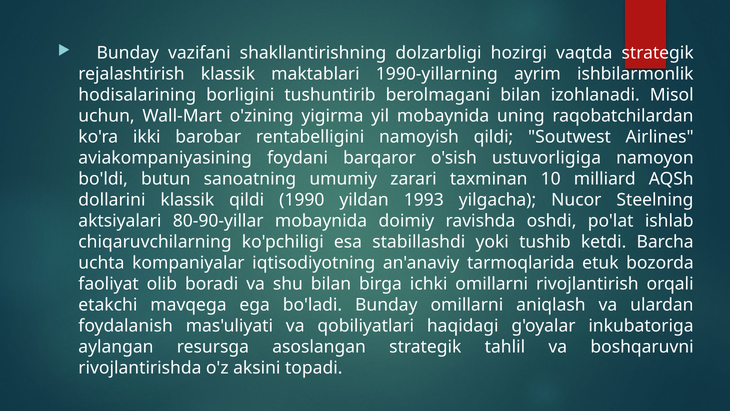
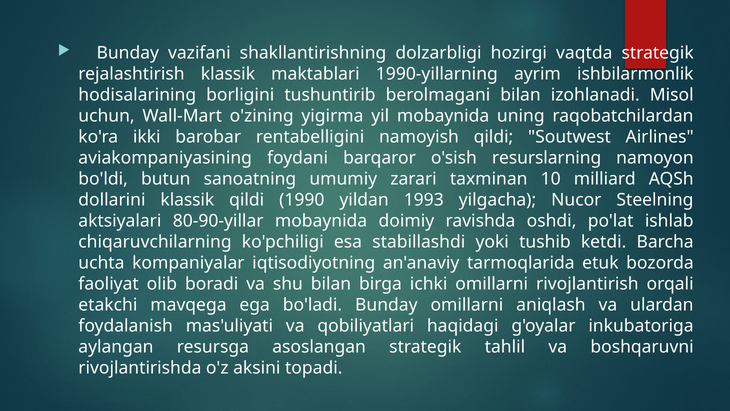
ustuvorligiga: ustuvorligiga -> resurslarning (547, 158)
